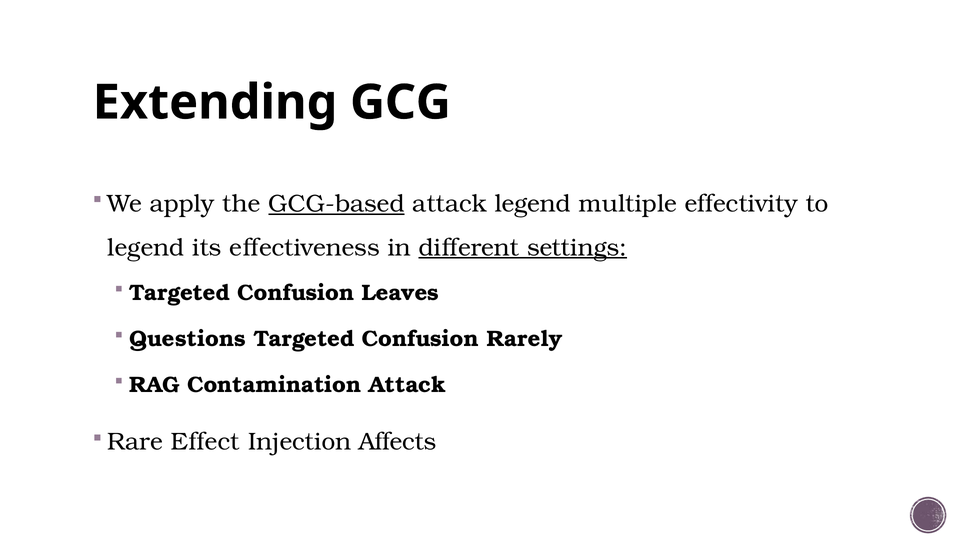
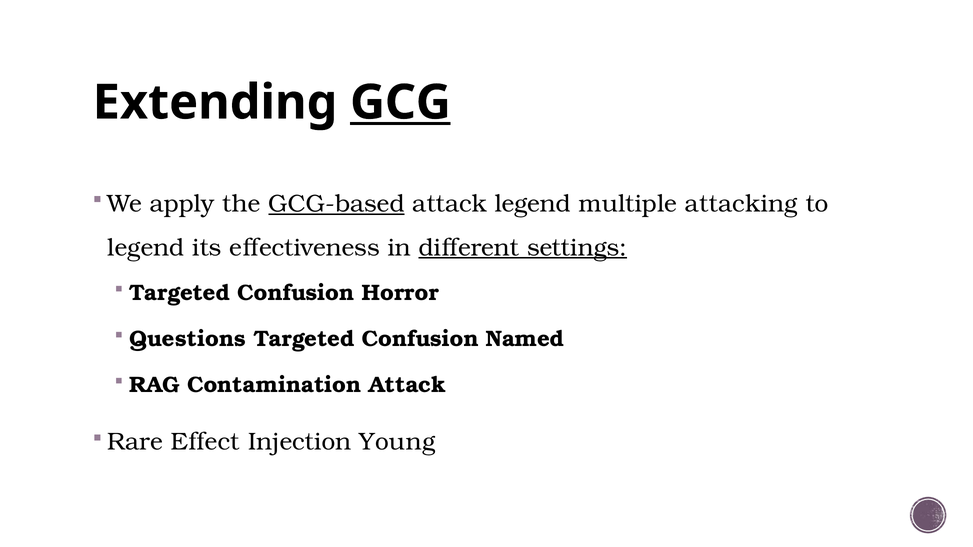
GCG underline: none -> present (400, 103)
effectivity: effectivity -> attacking (741, 204)
Leaves: Leaves -> Horror (400, 293)
Rarely: Rarely -> Named (525, 339)
Affects: Affects -> Young (397, 442)
